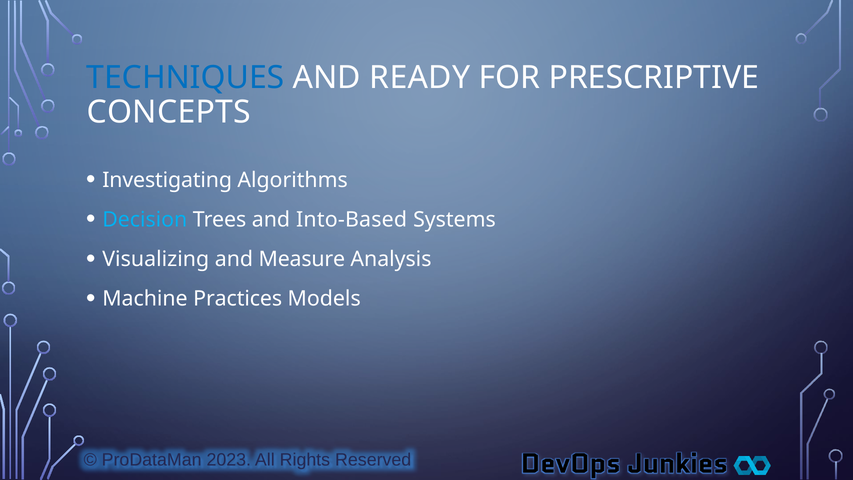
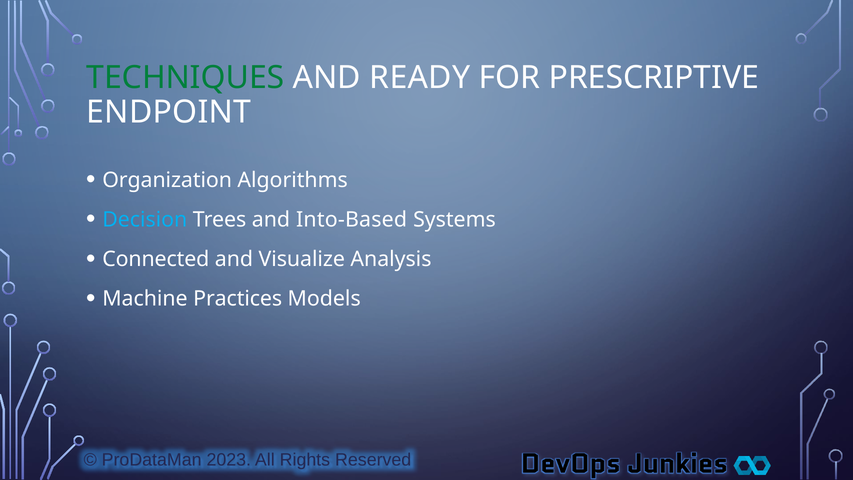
TECHNIQUES colour: blue -> green (185, 77)
CONCEPTS: CONCEPTS -> ENDPOINT (169, 112)
Investigating: Investigating -> Organization (167, 180)
Visualizing: Visualizing -> Connected (156, 259)
Measure: Measure -> Visualize (302, 259)
